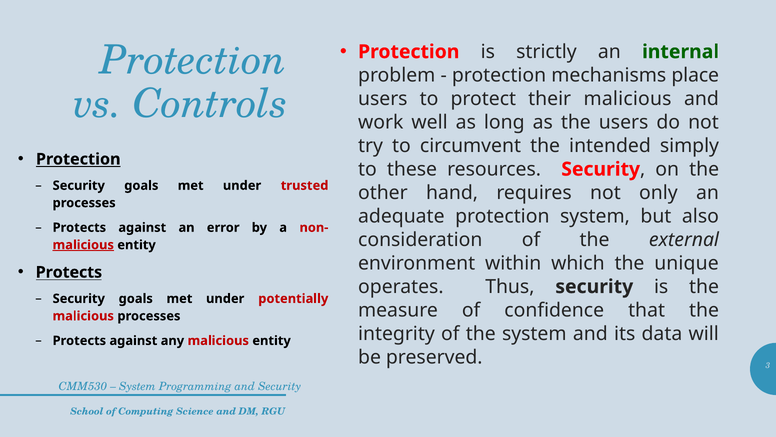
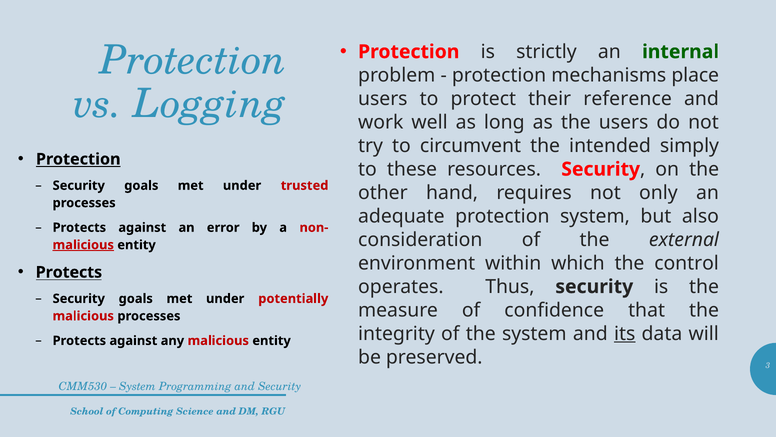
Controls: Controls -> Logging (210, 104)
their malicious: malicious -> reference (628, 99)
unique: unique -> control (687, 263)
its underline: none -> present (625, 333)
